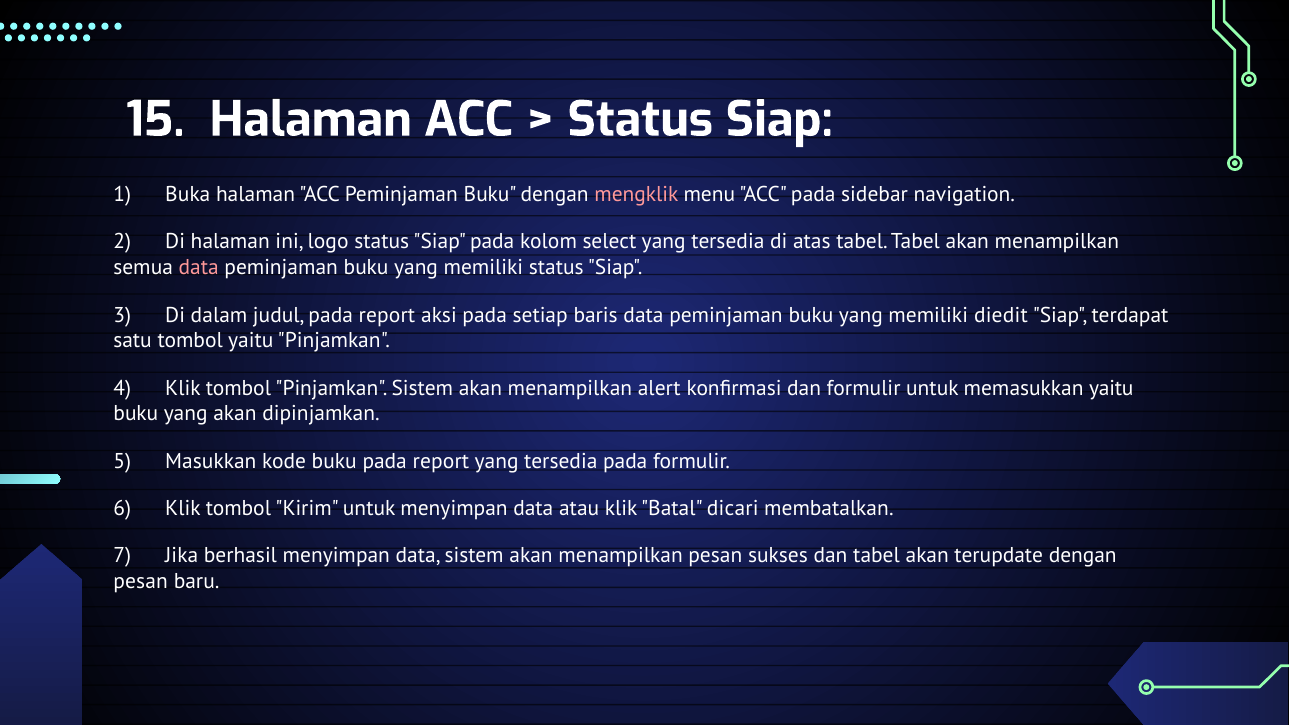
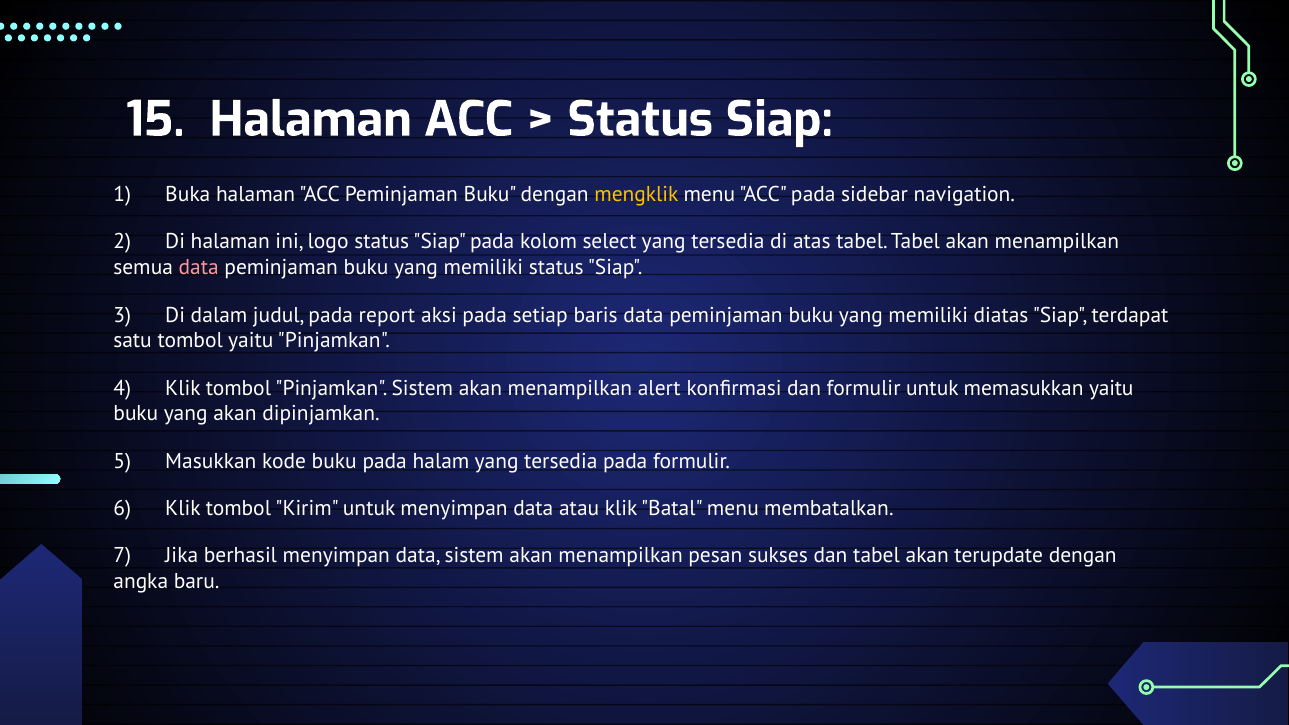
mengklik colour: pink -> yellow (636, 195)
diedit: diedit -> diatas (1001, 315)
buku pada report: report -> halam (441, 461)
Batal dicari: dicari -> menu (733, 508)
pesan: pesan -> angka (141, 581)
